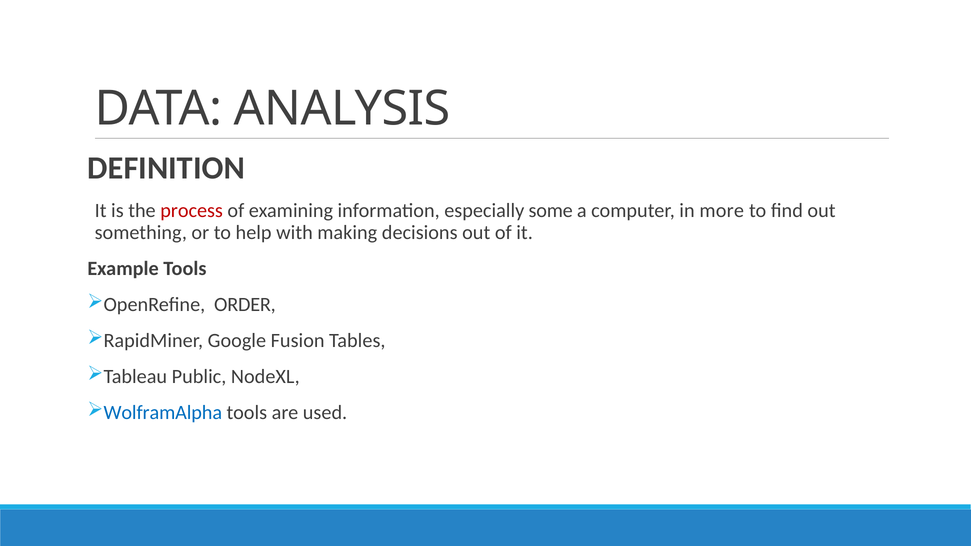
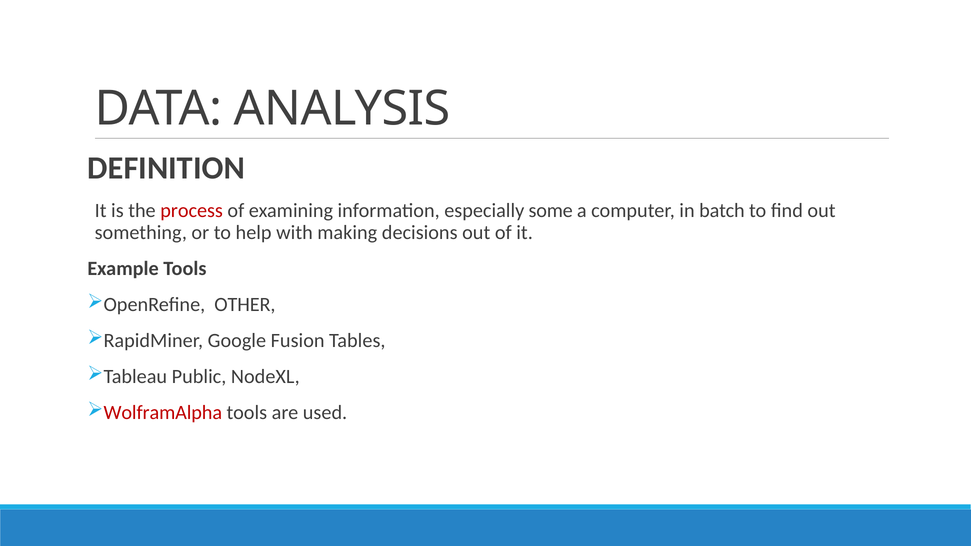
more: more -> batch (722, 211)
ORDER: ORDER -> OTHER (245, 304)
WolframAlpha colour: blue -> red (163, 412)
